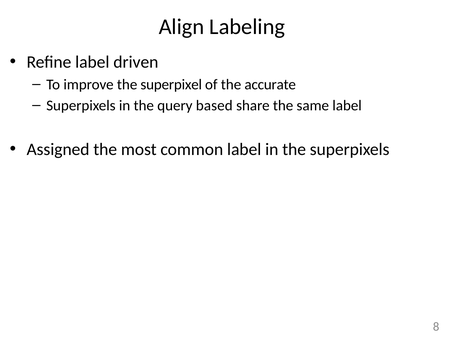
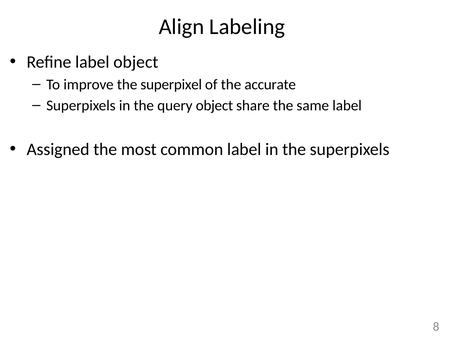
label driven: driven -> object (136, 62)
query based: based -> object (214, 105)
